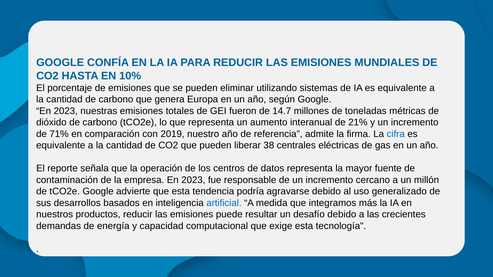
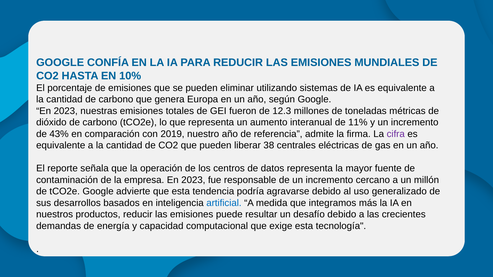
14.7: 14.7 -> 12.3 (282, 111)
21%: 21% -> 11% (358, 123)
71%: 71% -> 43% (59, 134)
cifra colour: blue -> purple (396, 134)
